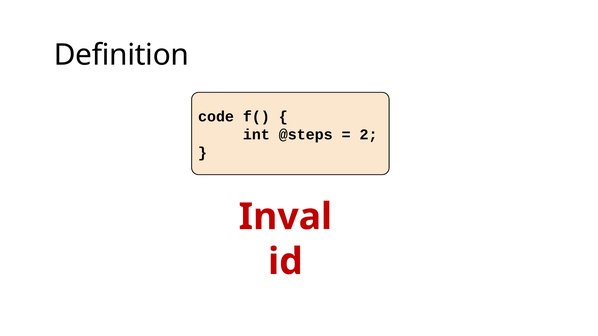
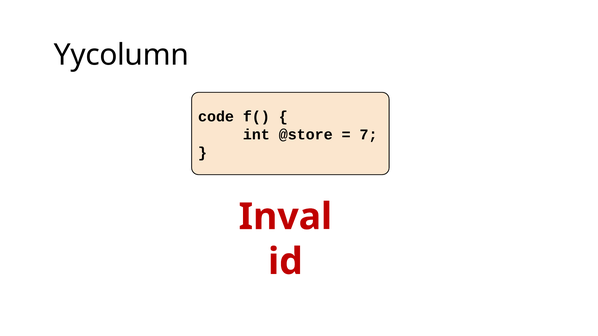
Definition: Definition -> Yycolumn (121, 55)
@steps: @steps -> @store (306, 135)
2: 2 -> 7 (369, 135)
